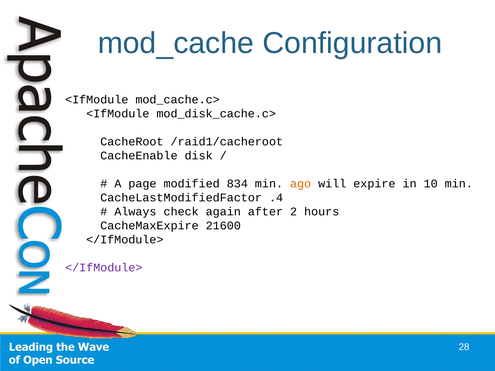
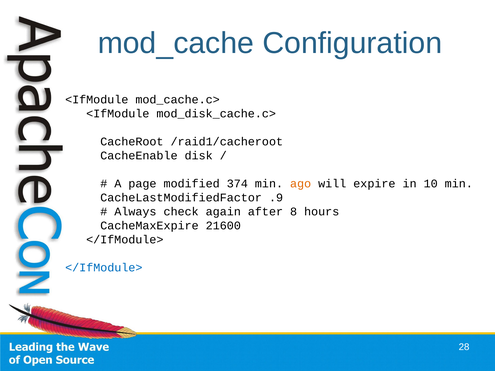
834: 834 -> 374 (237, 184)
.4: .4 -> .9 (276, 198)
2: 2 -> 8 (294, 212)
</IfModule> colour: purple -> blue (104, 268)
